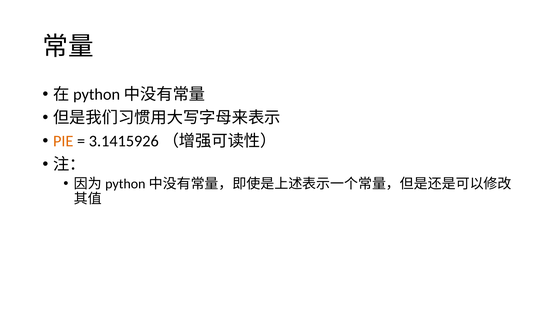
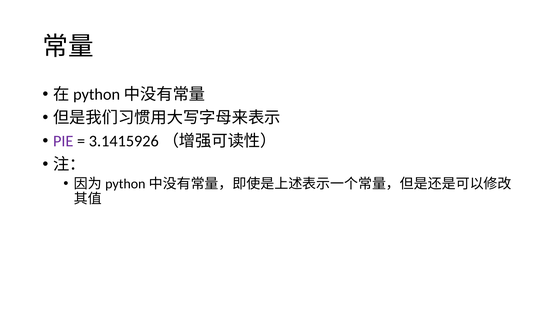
PIE colour: orange -> purple (63, 141)
